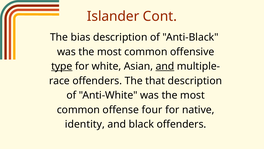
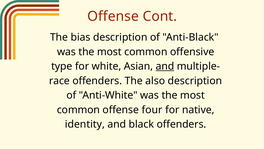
Islander: Islander -> Offense (113, 16)
type underline: present -> none (62, 66)
that: that -> also (155, 81)
